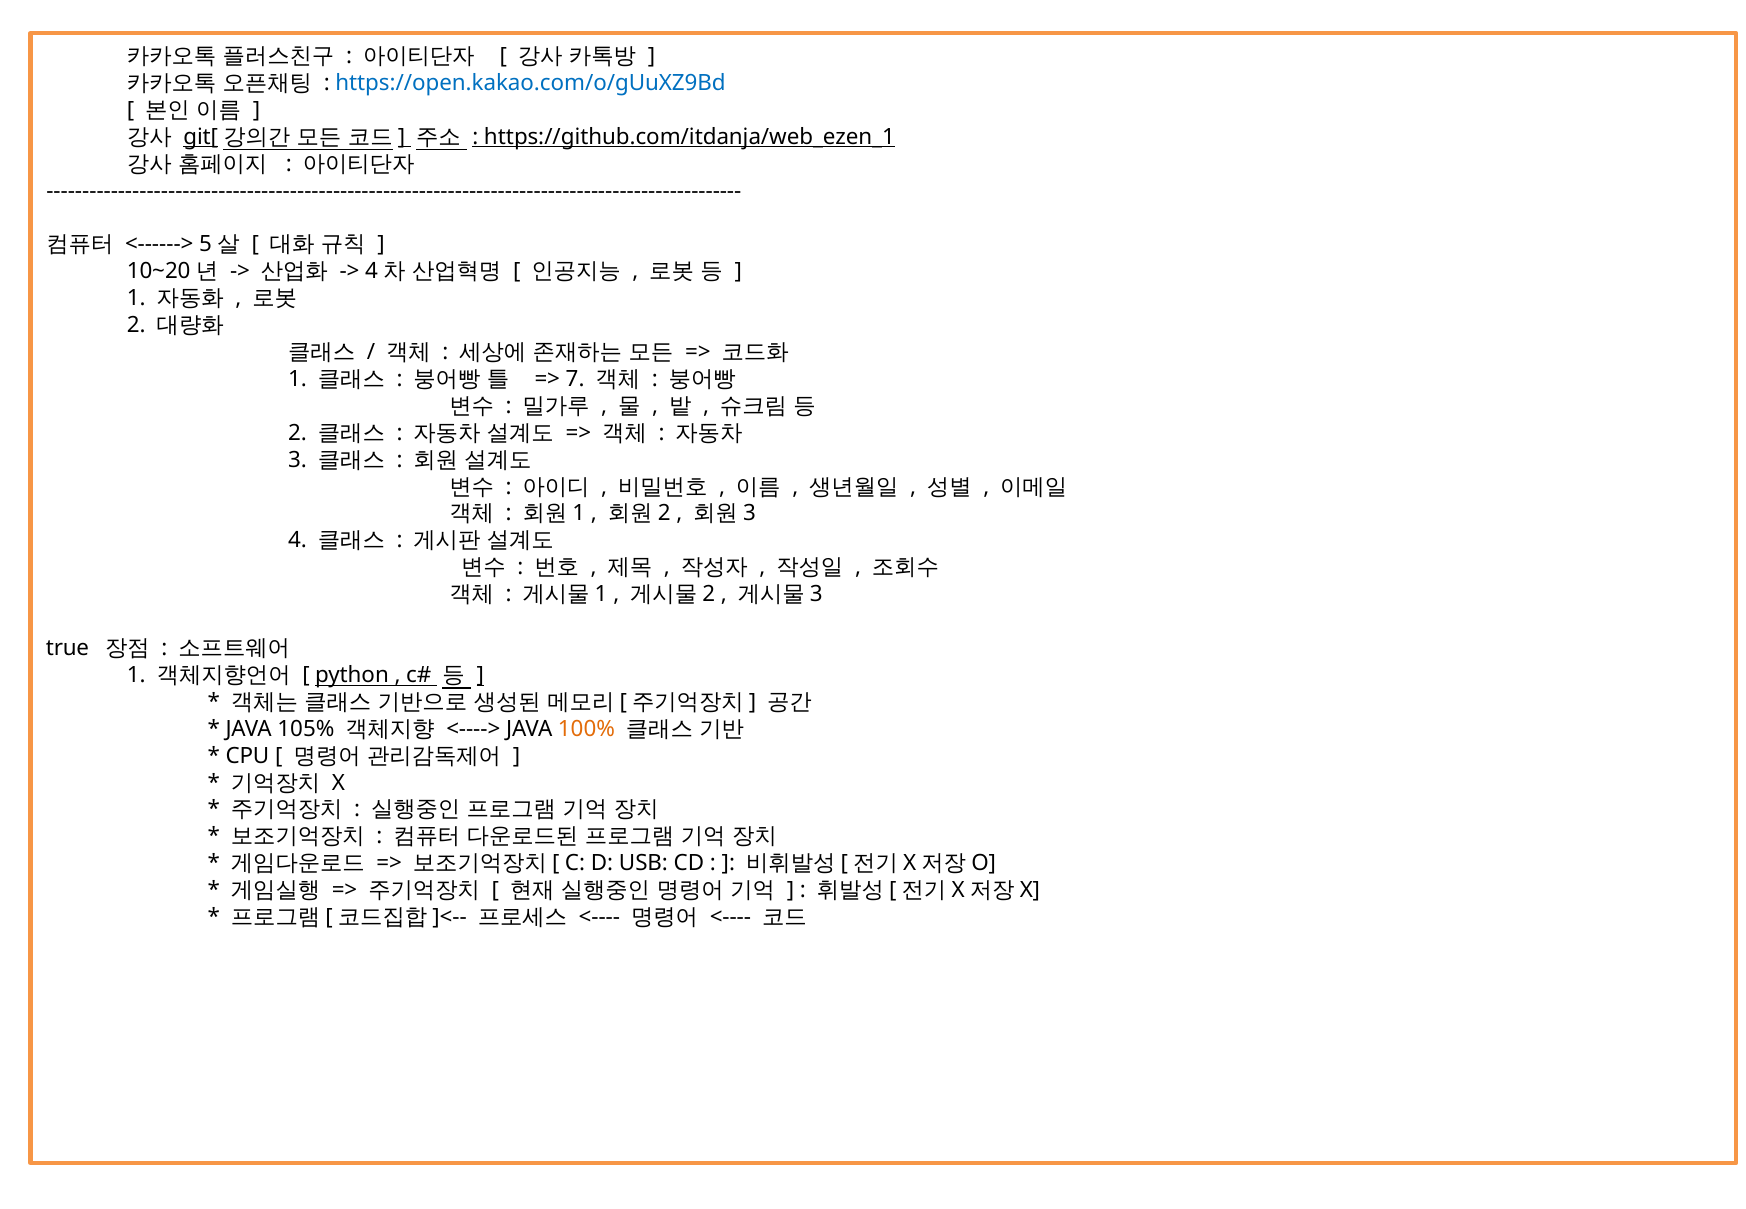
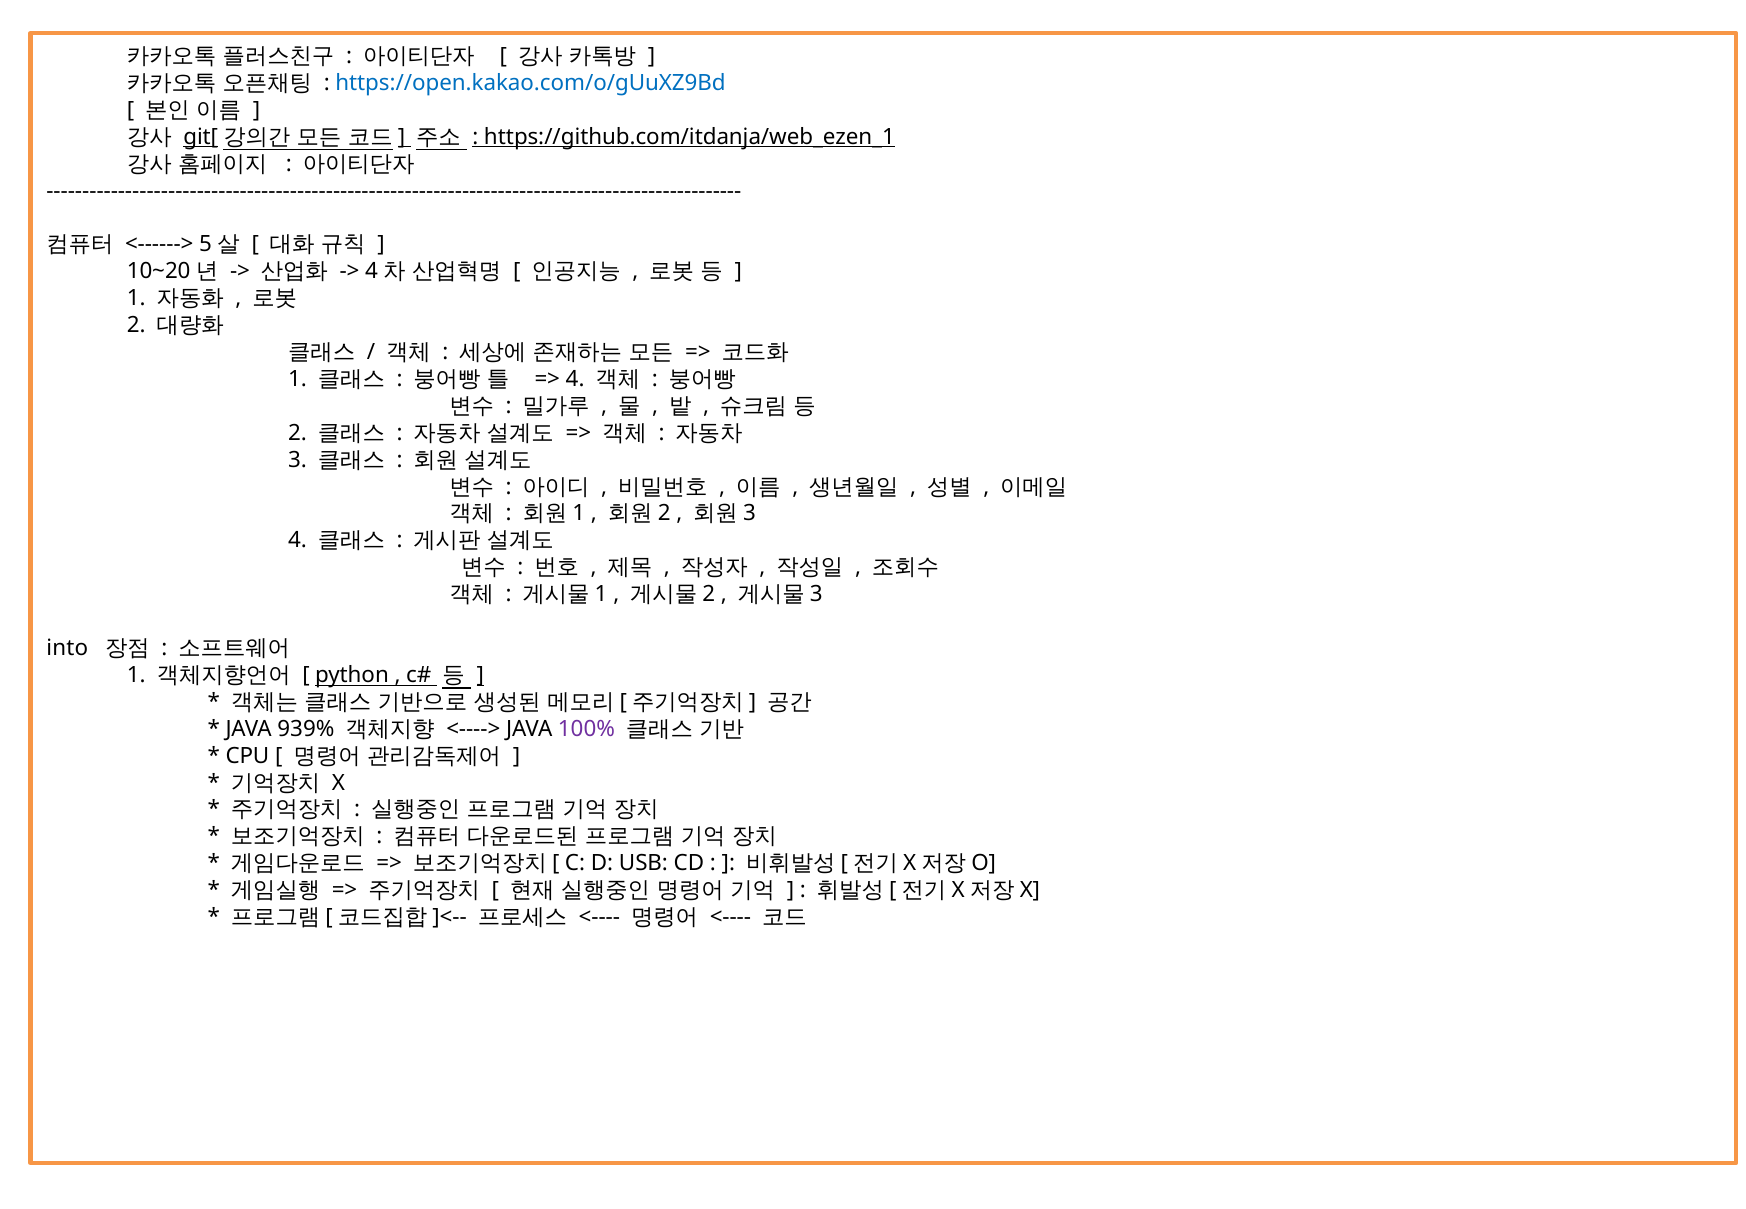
7: 7 -> 4 (575, 379)
true: true -> into (67, 648)
105%: 105% -> 939% (306, 729)
100% colour: orange -> purple (586, 729)
